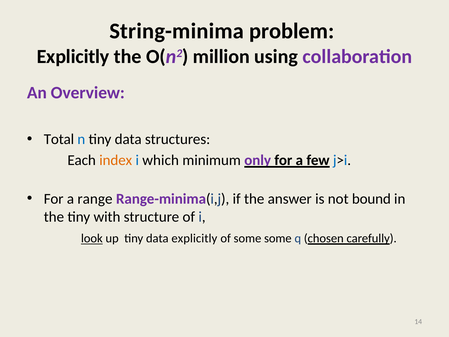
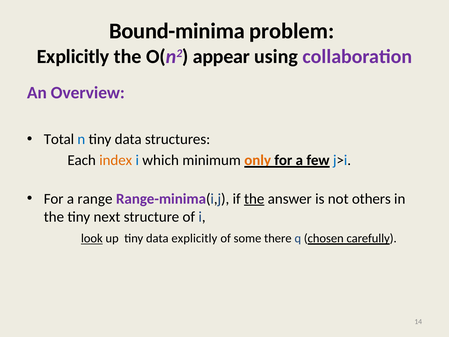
String-minima: String-minima -> Bound-minima (177, 31)
million: million -> appear (221, 56)
only colour: purple -> orange (258, 160)
the underline: none -> present (254, 199)
bound: bound -> others (371, 199)
with: with -> next (107, 217)
some some: some -> there (278, 238)
